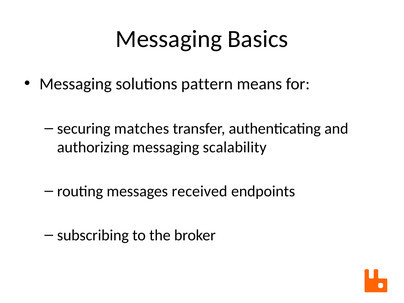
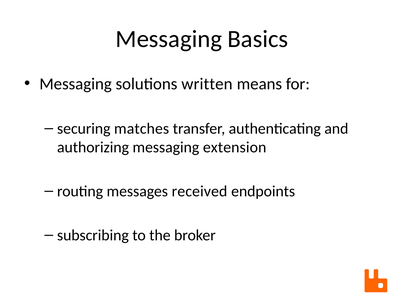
pattern: pattern -> written (207, 84)
scalability: scalability -> extension (235, 147)
